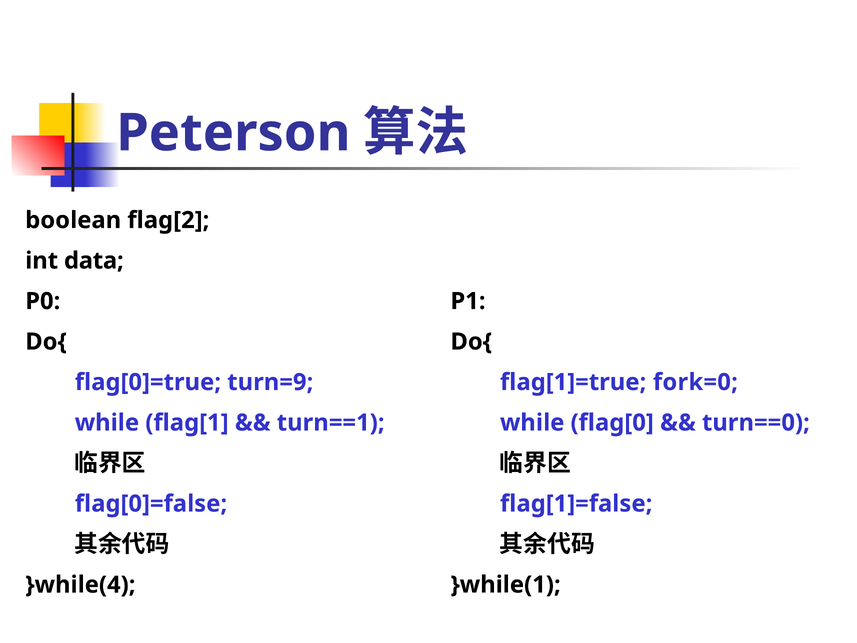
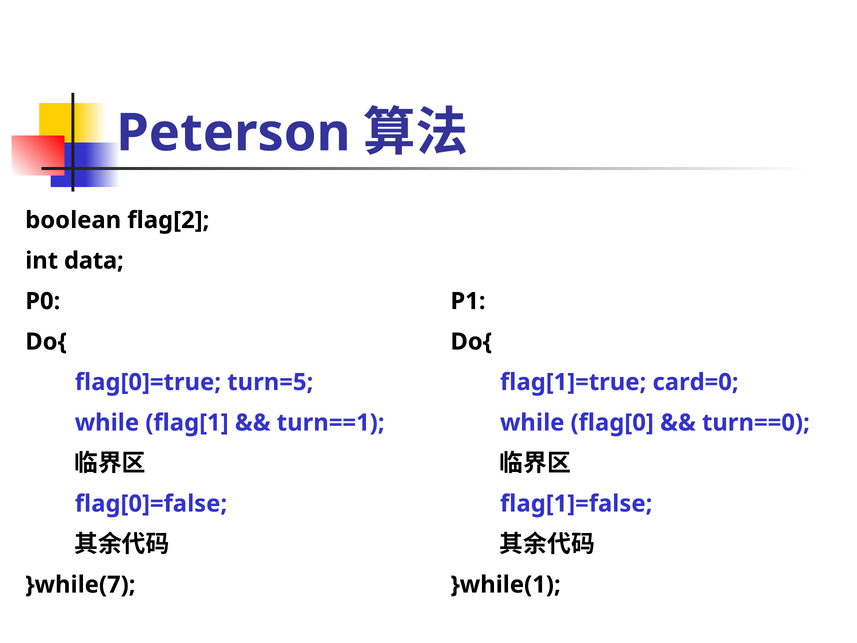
turn=9: turn=9 -> turn=5 (270, 382)
fork=0: fork=0 -> card=0 (696, 382)
}while(4: }while(4 -> }while(7 (80, 585)
